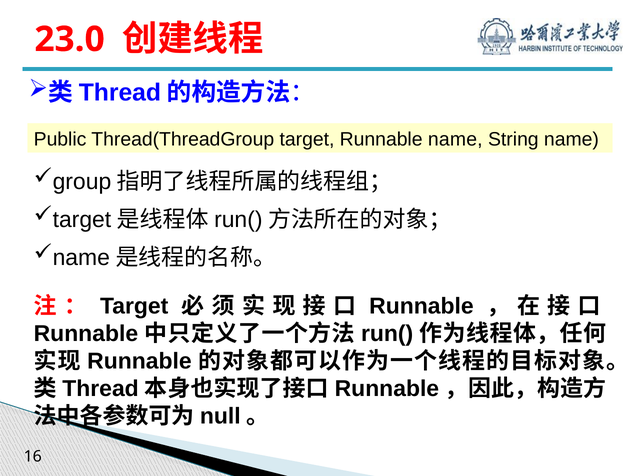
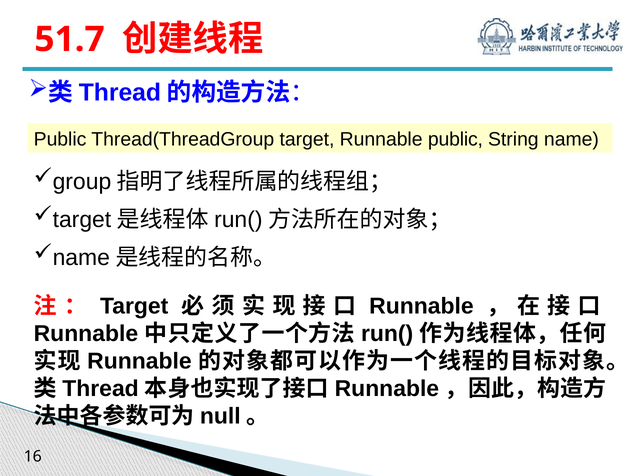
23.0: 23.0 -> 51.7 (70, 39)
Runnable name: name -> public (455, 139)
